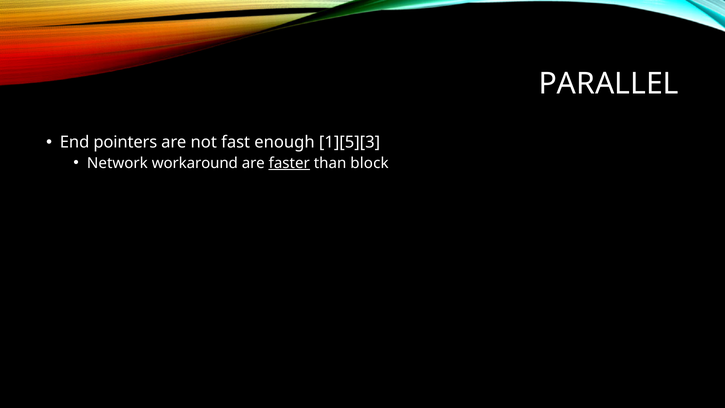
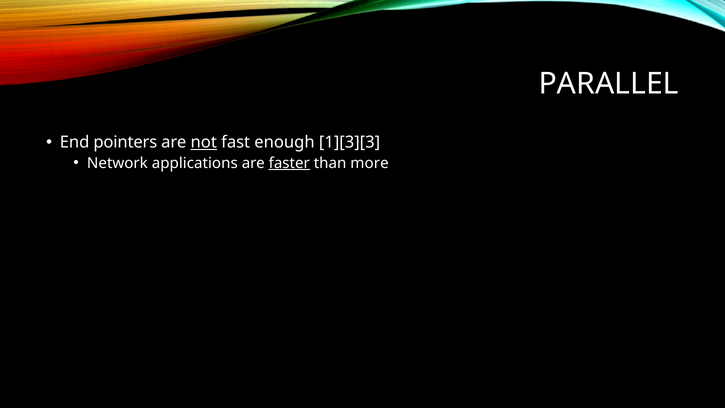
not underline: none -> present (204, 142)
1][5][3: 1][5][3 -> 1][3][3 (350, 142)
workaround: workaround -> applications (195, 163)
block: block -> more (370, 163)
